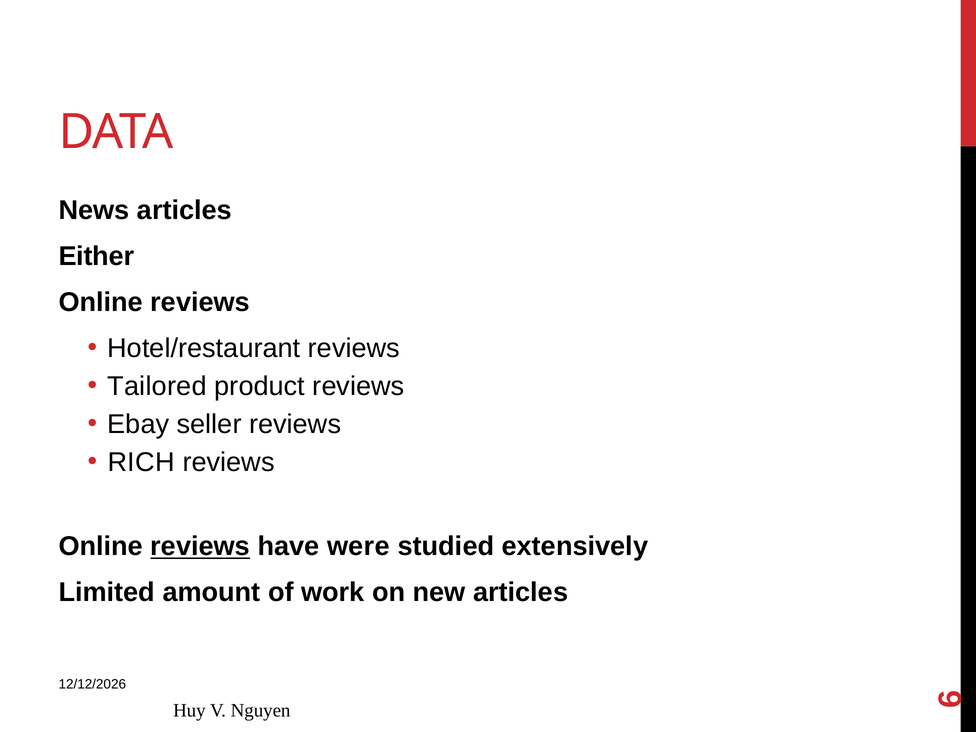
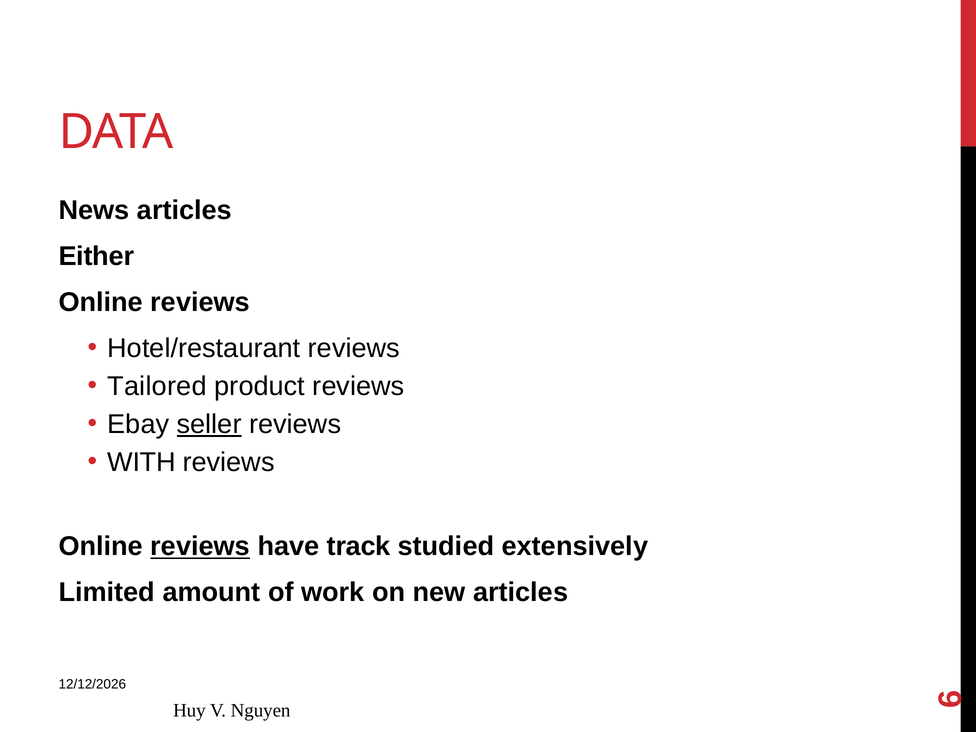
seller underline: none -> present (209, 424)
RICH: RICH -> WITH (141, 462)
were: were -> track (359, 546)
